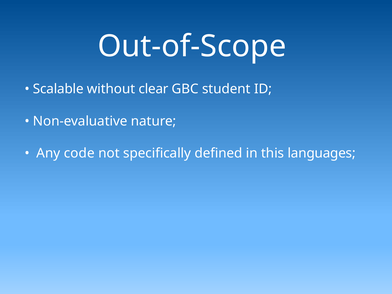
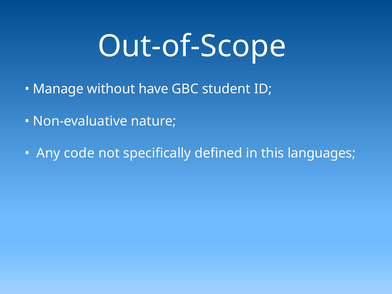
Scalable: Scalable -> Manage (58, 89)
clear: clear -> have (154, 89)
